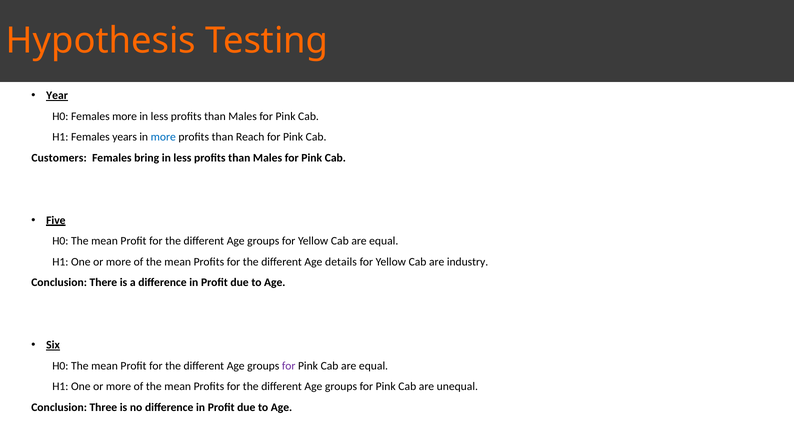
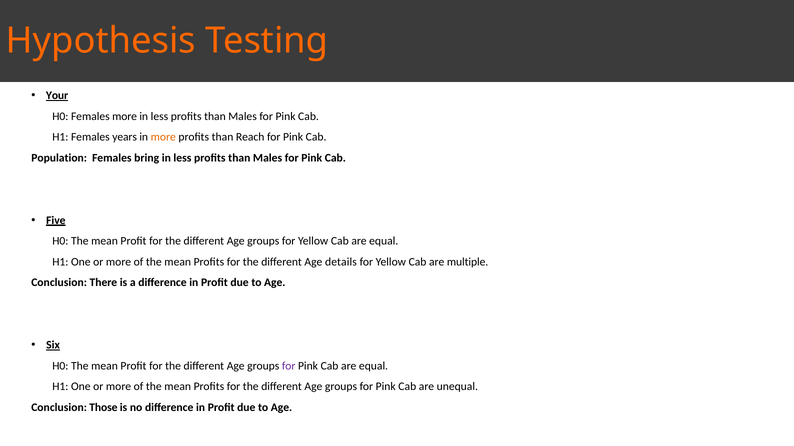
Year: Year -> Your (57, 96)
more colour: blue -> orange (163, 137)
Customers: Customers -> Population (59, 158)
industry: industry -> multiple (468, 262)
Three: Three -> Those (103, 408)
